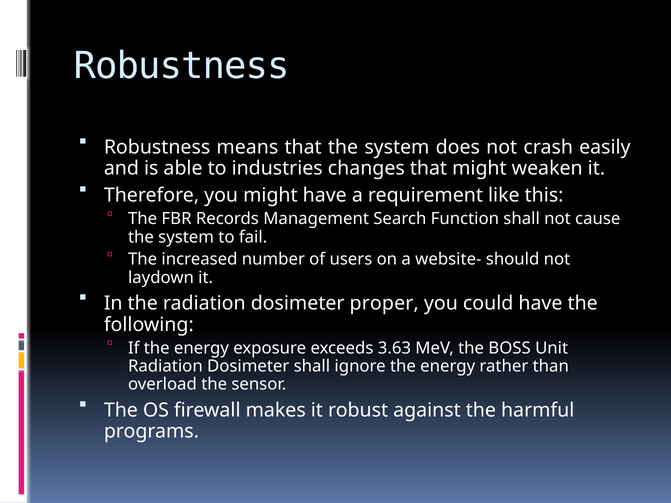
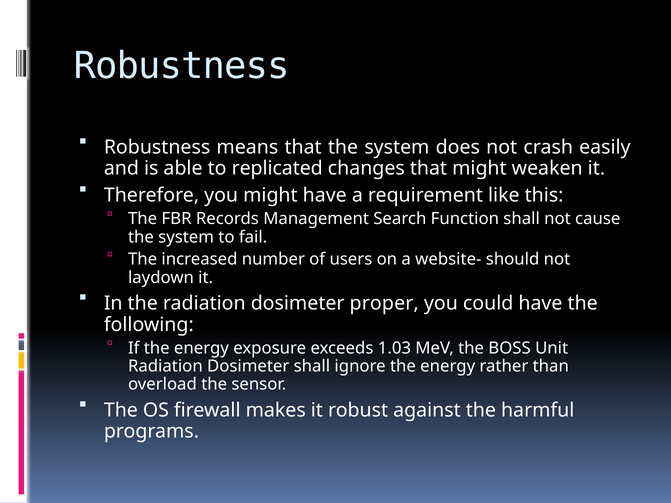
industries: industries -> replicated (277, 168)
3.63: 3.63 -> 1.03 (394, 348)
